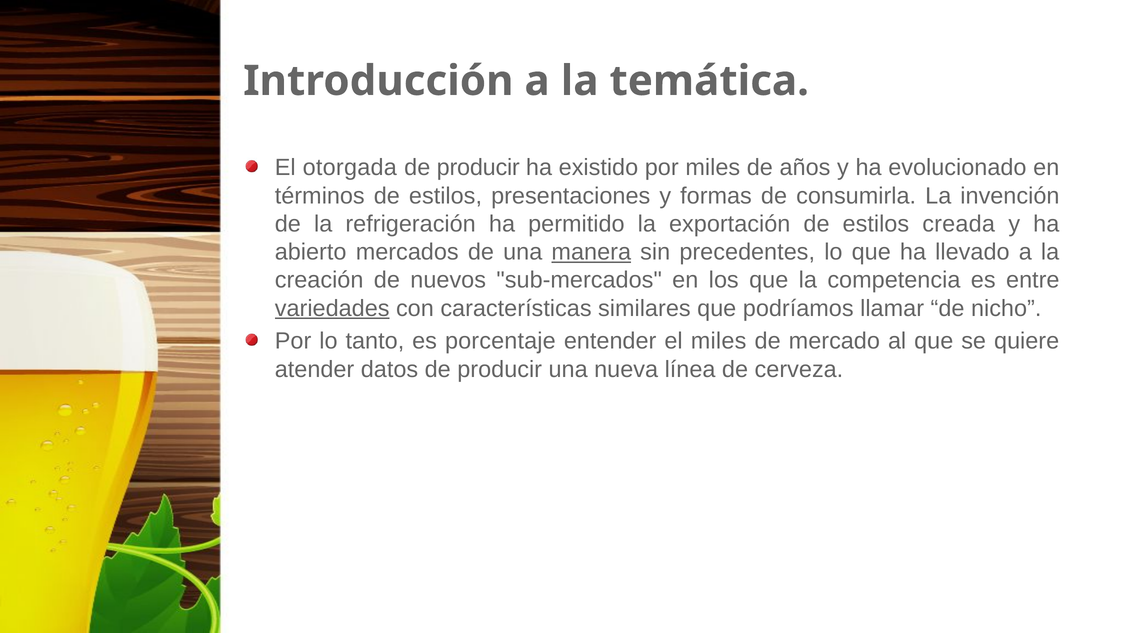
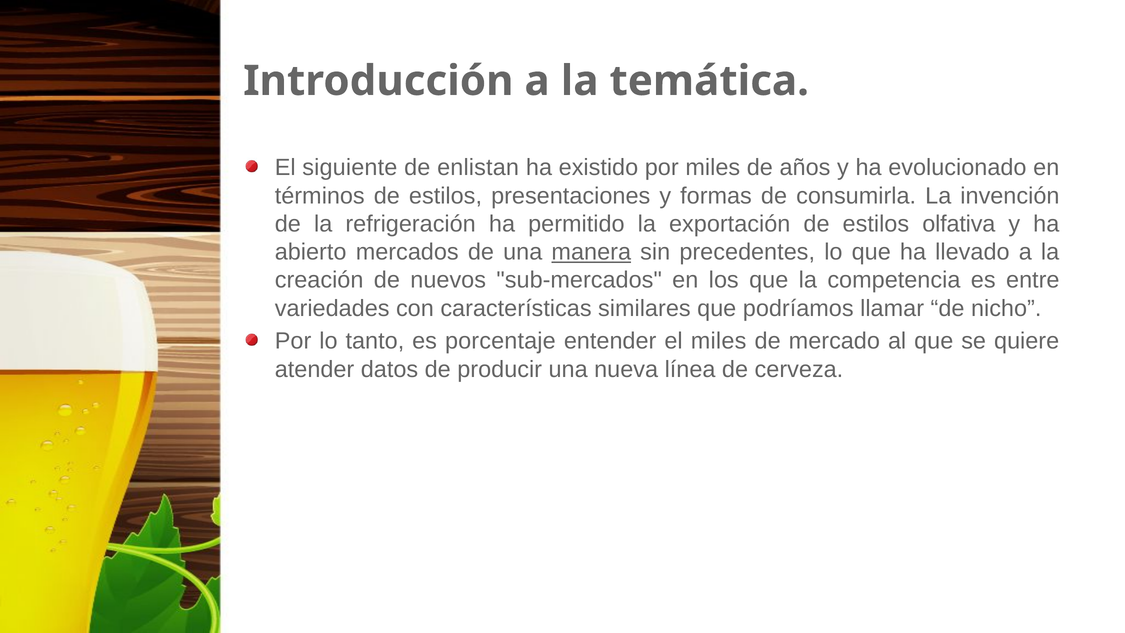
otorgada: otorgada -> siguiente (350, 168)
producir: producir -> enlistan (478, 168)
creada: creada -> olfativa (959, 224)
variedades underline: present -> none (332, 308)
